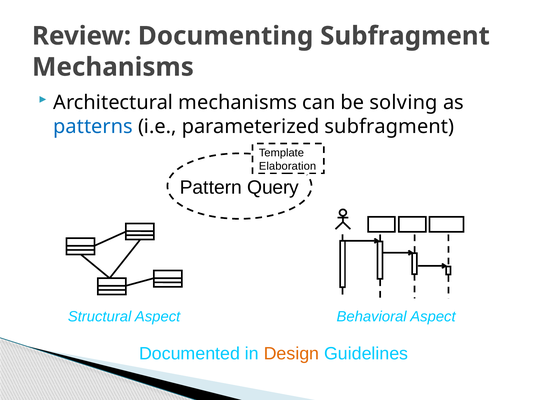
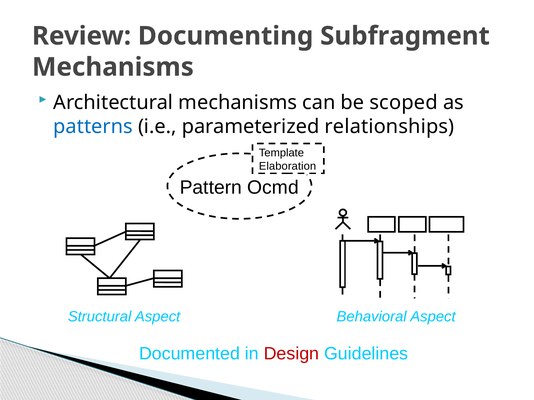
solving: solving -> scoped (404, 103)
parameterized subfragment: subfragment -> relationships (389, 127)
Query: Query -> Ocmd (273, 188)
Design colour: orange -> red (291, 354)
